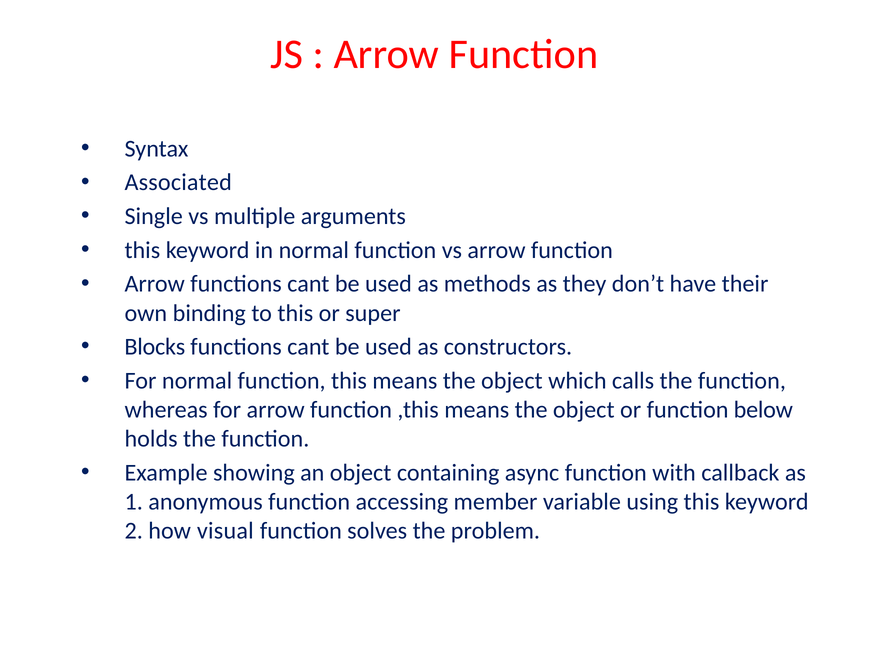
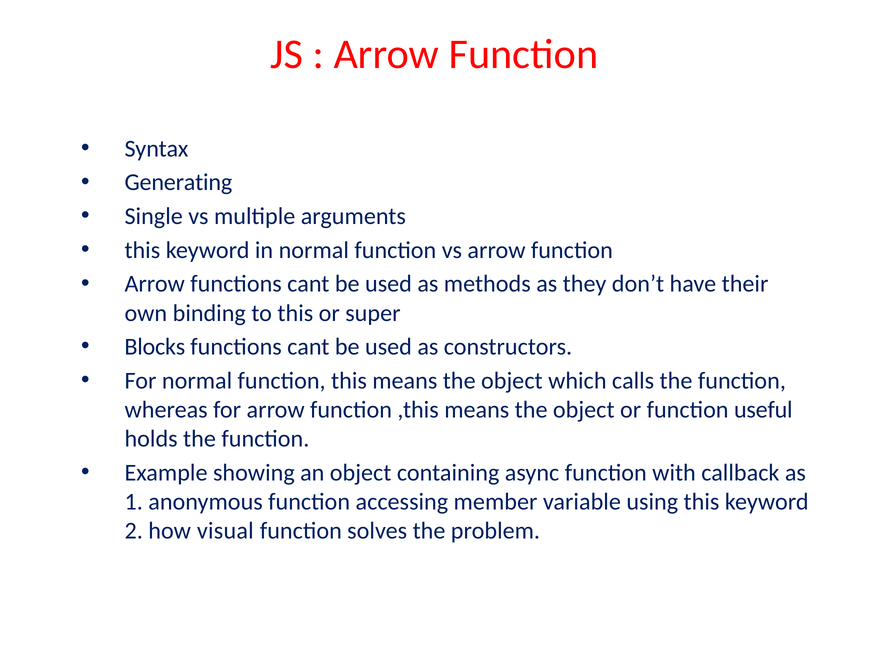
Associated: Associated -> Generating (178, 182)
below: below -> useful (763, 410)
